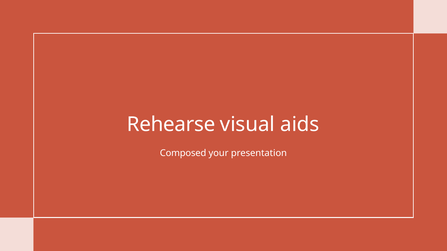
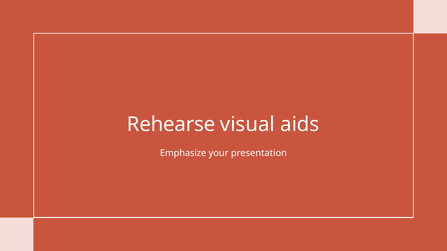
Composed: Composed -> Emphasize (183, 153)
